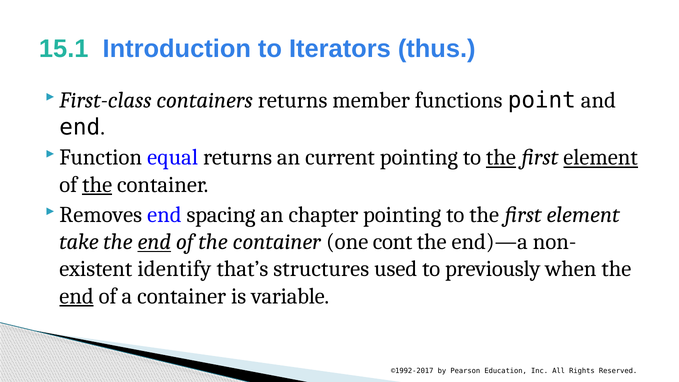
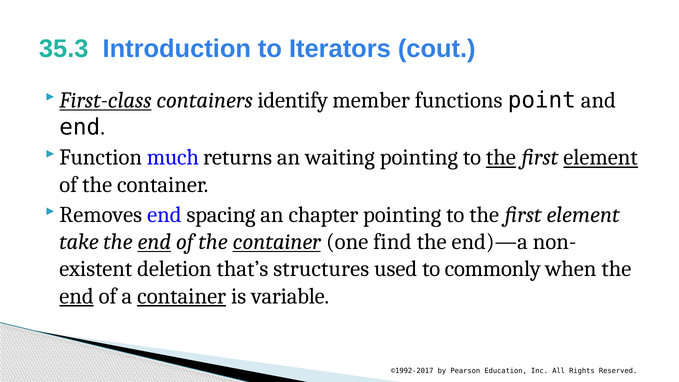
15.1: 15.1 -> 35.3 (64, 49)
thus: thus -> cout (437, 49)
First-class underline: none -> present (105, 100)
containers returns: returns -> identify (293, 100)
equal: equal -> much (173, 157)
current: current -> waiting (340, 157)
the underline: present -> none (97, 185)
container underline: none -> present (277, 242)
cont: cont -> find (392, 242)
identify: identify -> deletion (174, 269)
previously: previously -> commonly (493, 269)
container underline: none -> present (182, 296)
